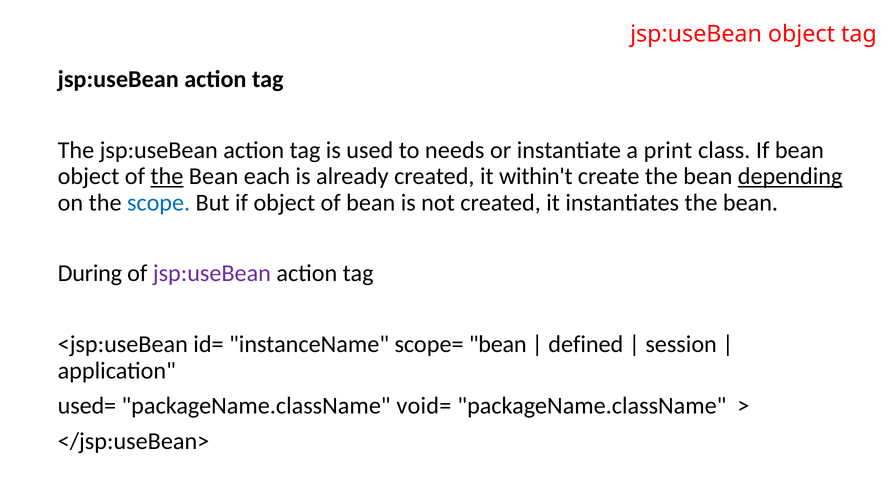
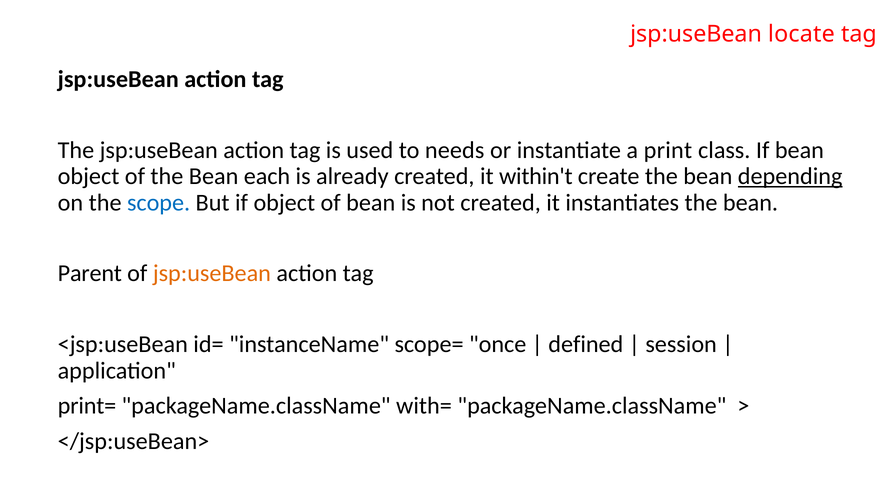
jsp:useBean object: object -> locate (801, 34)
the underline: present -> none (167, 176)
During: During -> Parent (90, 273)
jsp:useBean colour: purple -> orange (212, 273)
scope= bean: bean -> once (498, 344)
used=: used= -> print= (87, 406)
void=: void= -> with= (424, 406)
